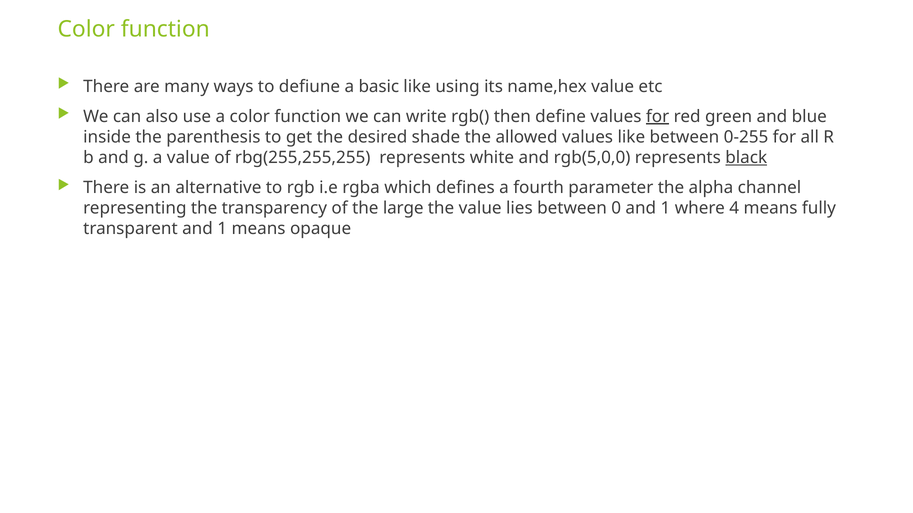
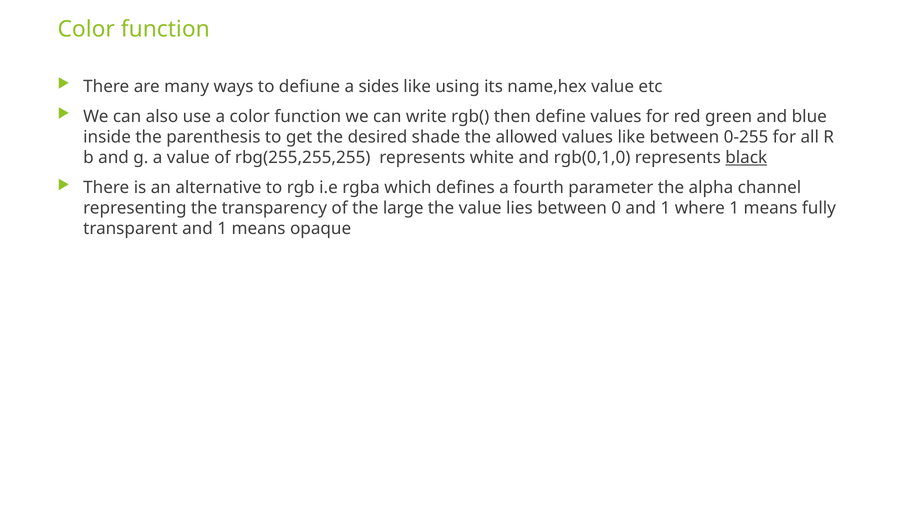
basic: basic -> sides (379, 86)
for underline: present -> none (658, 117)
rgb(5,0,0: rgb(5,0,0 -> rgb(0,1,0 (592, 158)
where 4: 4 -> 1 (734, 208)
